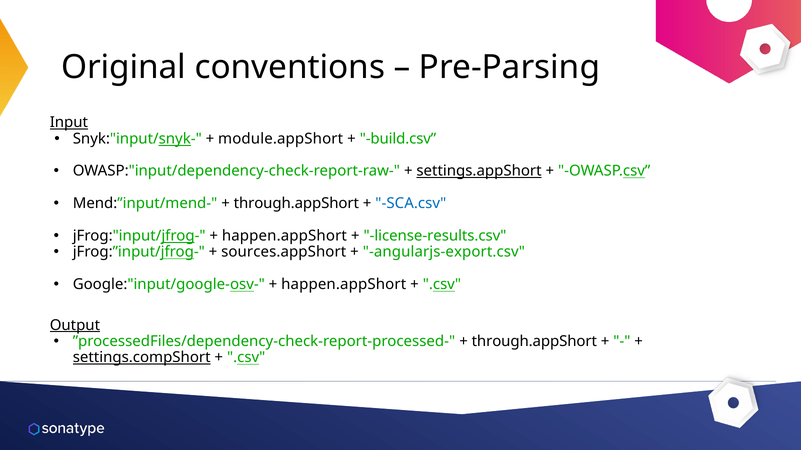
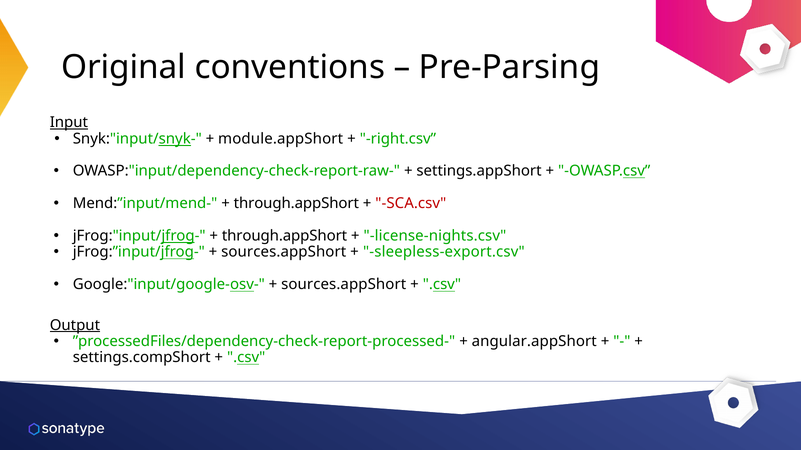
build.csv: build.csv -> right.csv (398, 139)
settings.appShort underline: present -> none (479, 171)
SCA.csv colour: blue -> red (411, 204)
happen.appShort: happen.appShort -> through.appShort (285, 236)
license-results.csv: license-results.csv -> license-nights.csv (435, 236)
angularjs-export.csv: angularjs-export.csv -> sleepless-export.csv (444, 252)
happen.appShort: happen.appShort -> sources.appShort (344, 285)
through.appShort: through.appShort -> angular.appShort (534, 342)
settings.compShort underline: present -> none (142, 358)
